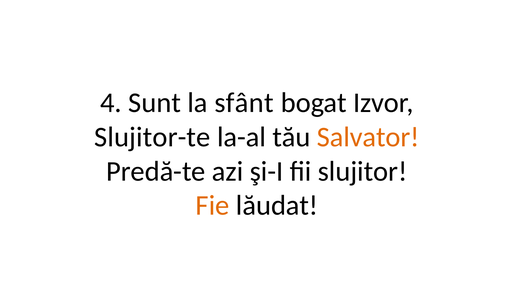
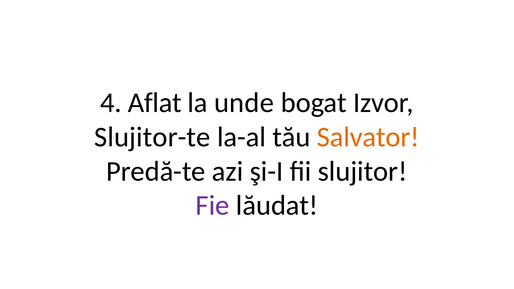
Sunt: Sunt -> Aflat (155, 103)
sfânt: sfânt -> unde (244, 103)
Fie colour: orange -> purple (213, 206)
